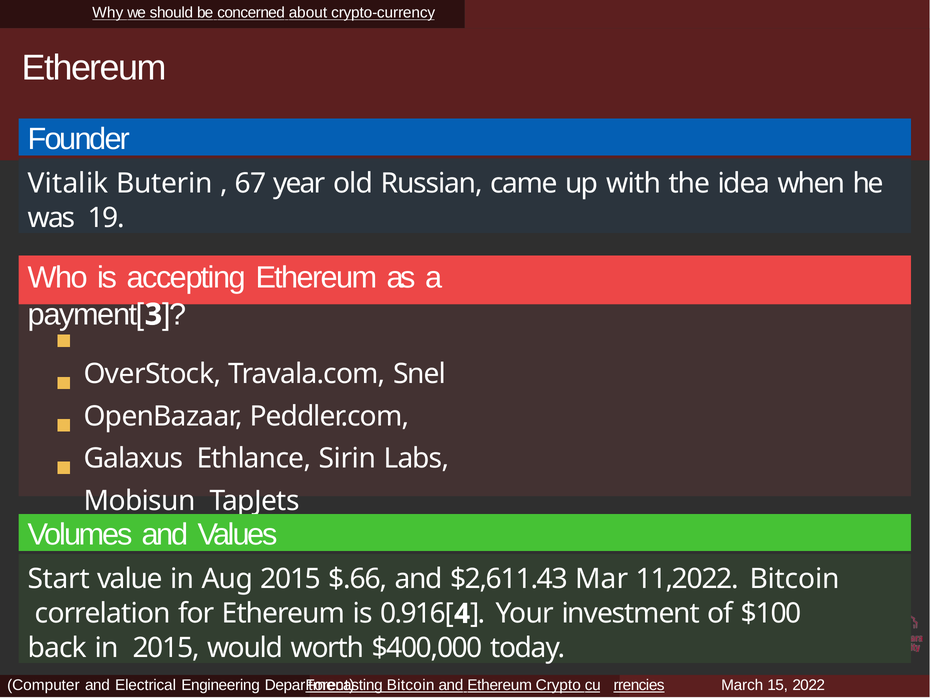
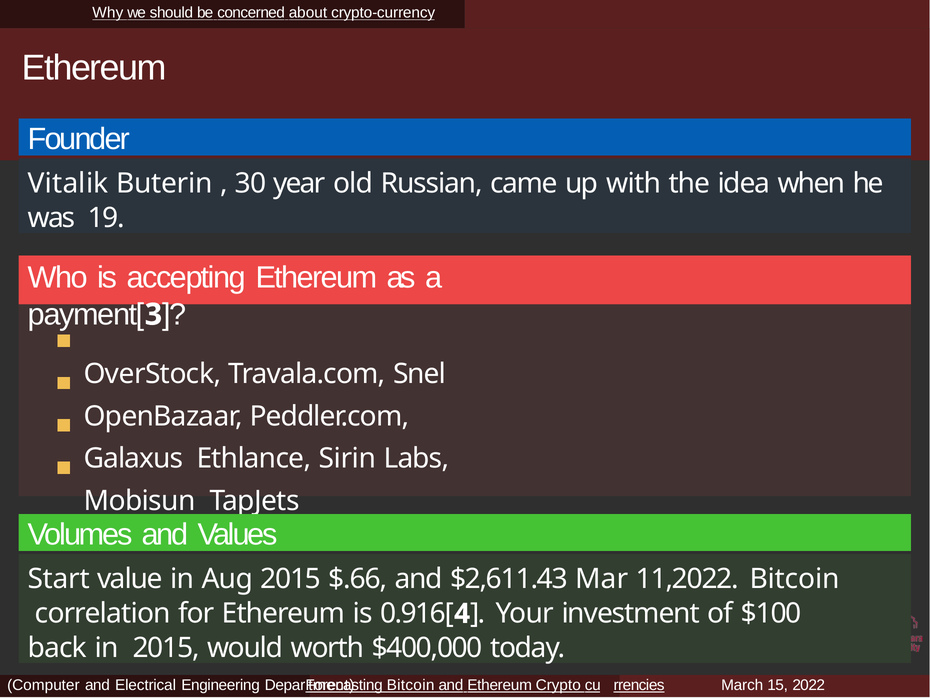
67: 67 -> 30 (251, 184)
